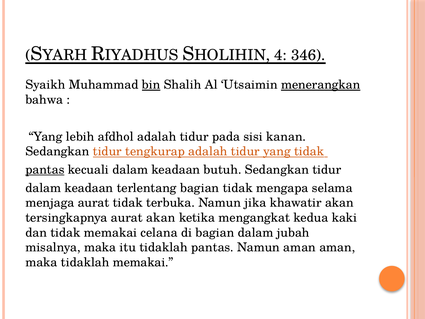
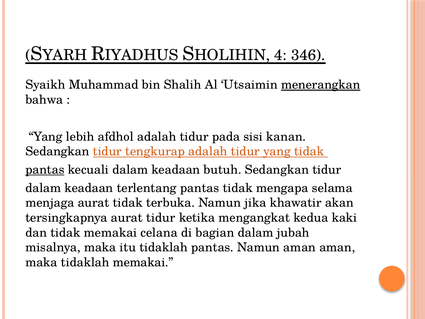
bin underline: present -> none (151, 85)
terlentang bagian: bagian -> pantas (200, 188)
aurat akan: akan -> tidur (161, 218)
